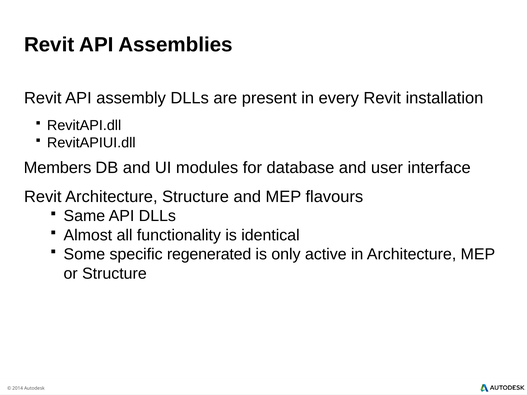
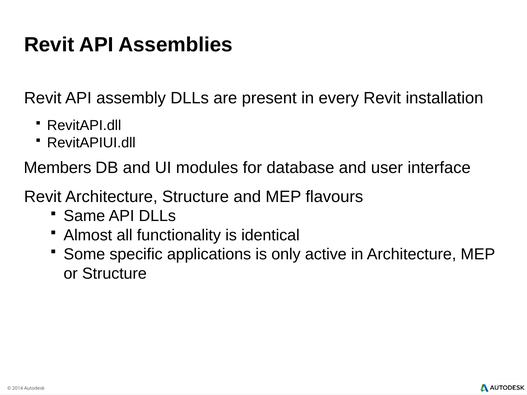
regenerated: regenerated -> applications (209, 254)
